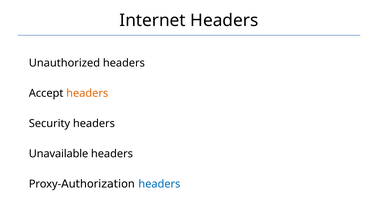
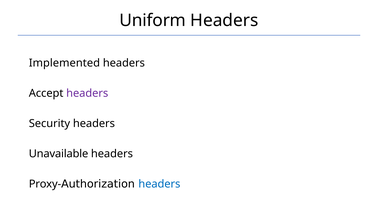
Internet: Internet -> Uniform (153, 20)
Unauthorized: Unauthorized -> Implemented (64, 63)
headers colour: orange -> purple (87, 93)
